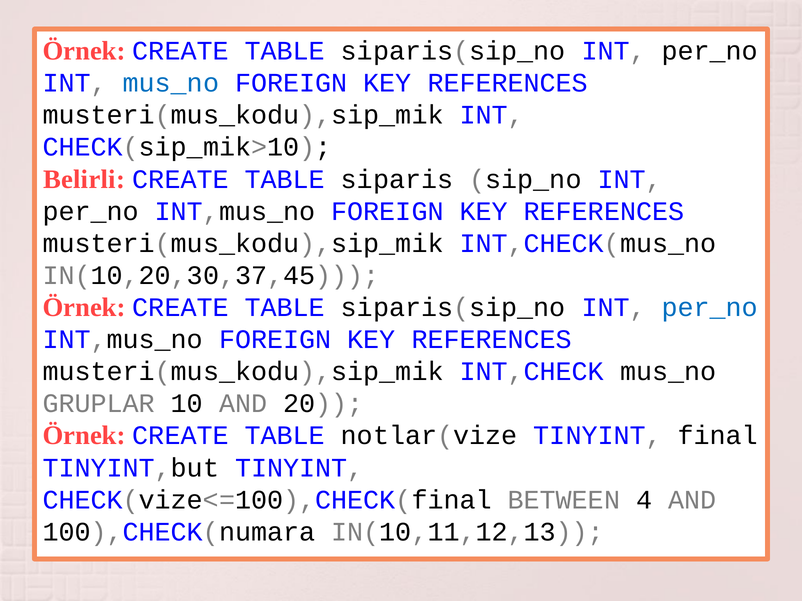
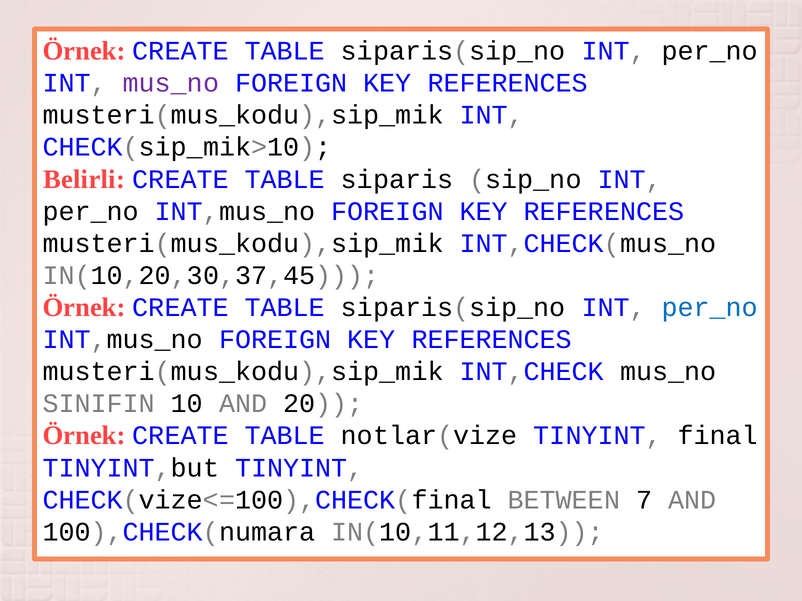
mus_no colour: blue -> purple (171, 83)
GRUPLAR: GRUPLAR -> SINIFIN (99, 404)
4: 4 -> 7 (644, 500)
